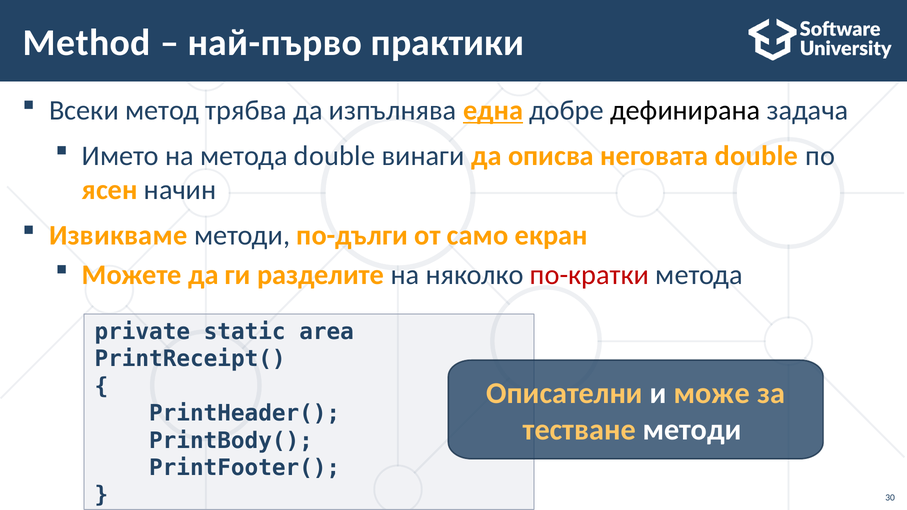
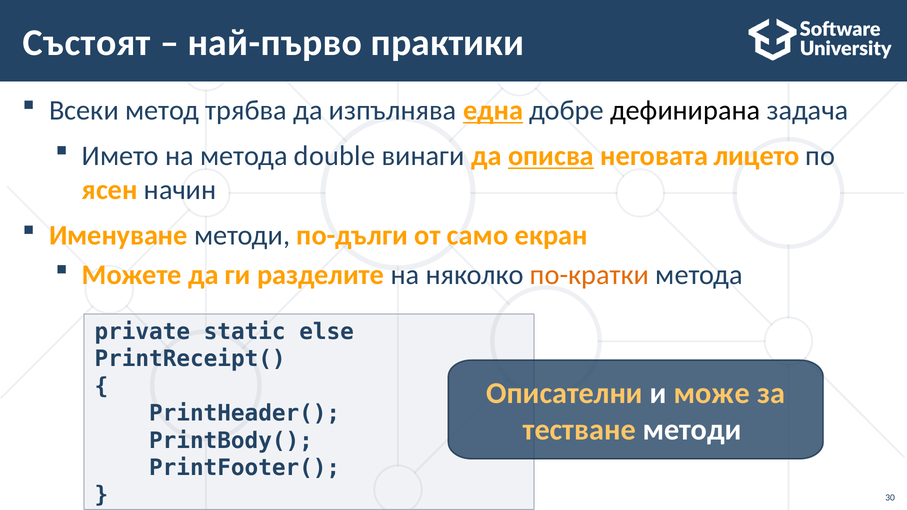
Method: Method -> Състоят (87, 43)
описва underline: none -> present (551, 156)
неговата double: double -> лицето (757, 156)
Извикваме: Извикваме -> Именуване (118, 235)
по-кратки colour: red -> orange (589, 275)
area: area -> else (327, 332)
